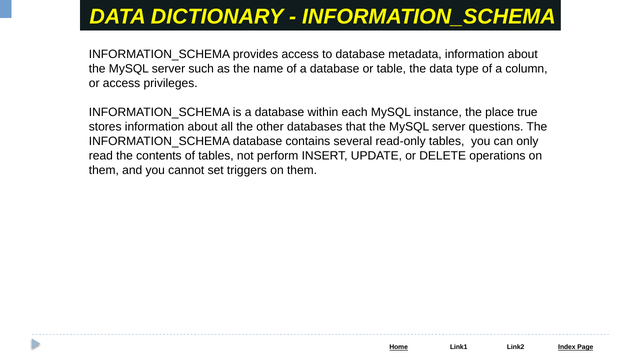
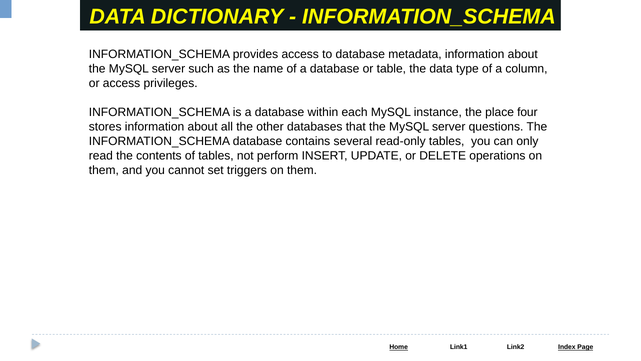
true: true -> four (527, 112)
